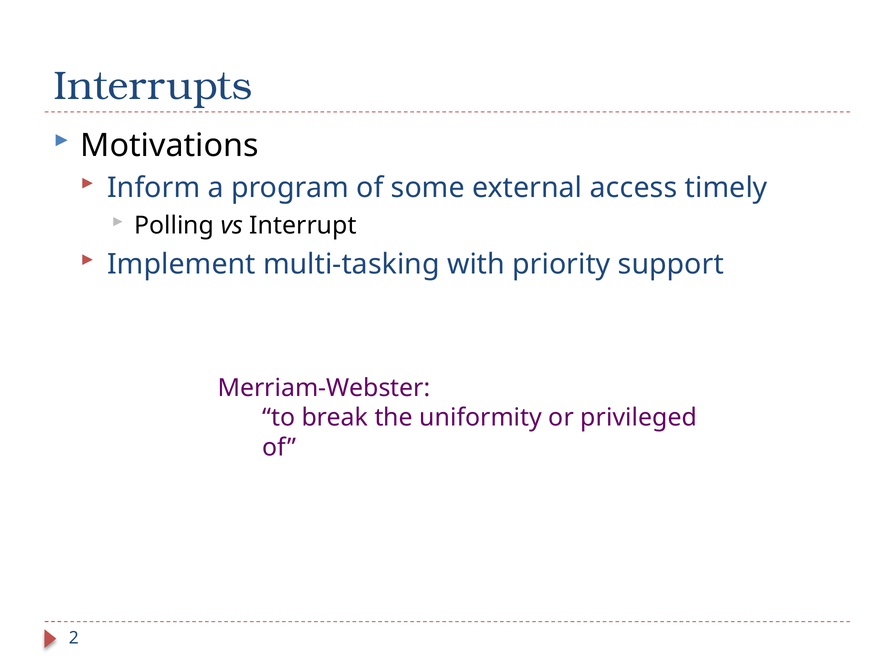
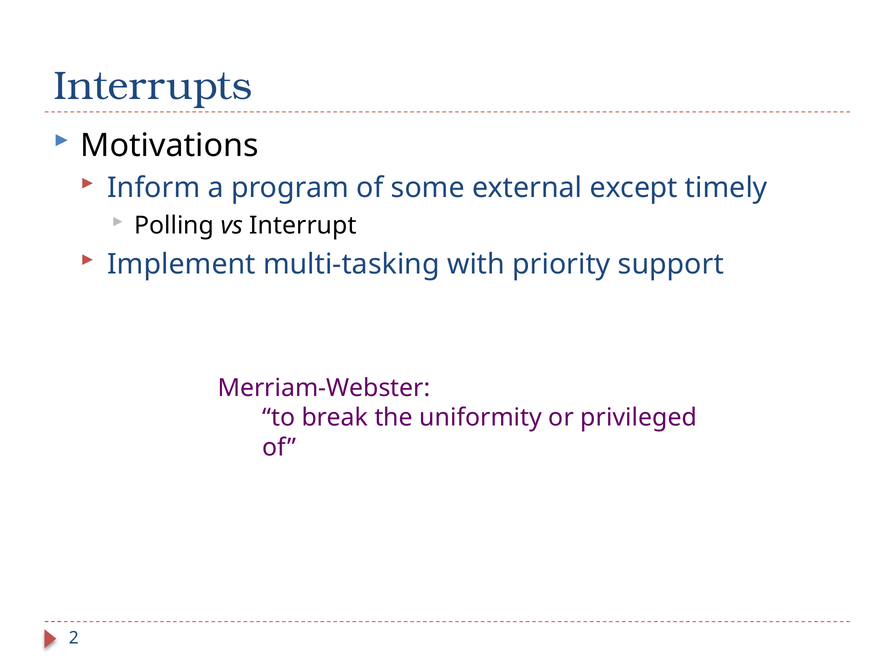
access: access -> except (634, 188)
